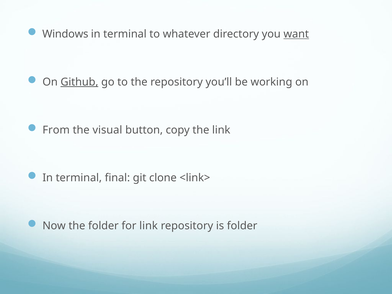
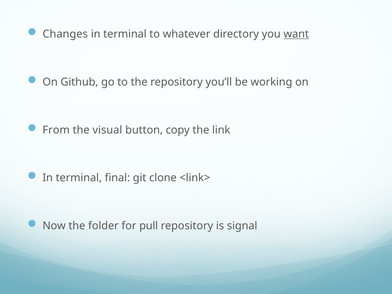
Windows: Windows -> Changes (65, 34)
Github underline: present -> none (79, 82)
for link: link -> pull (149, 226)
is folder: folder -> signal (242, 226)
